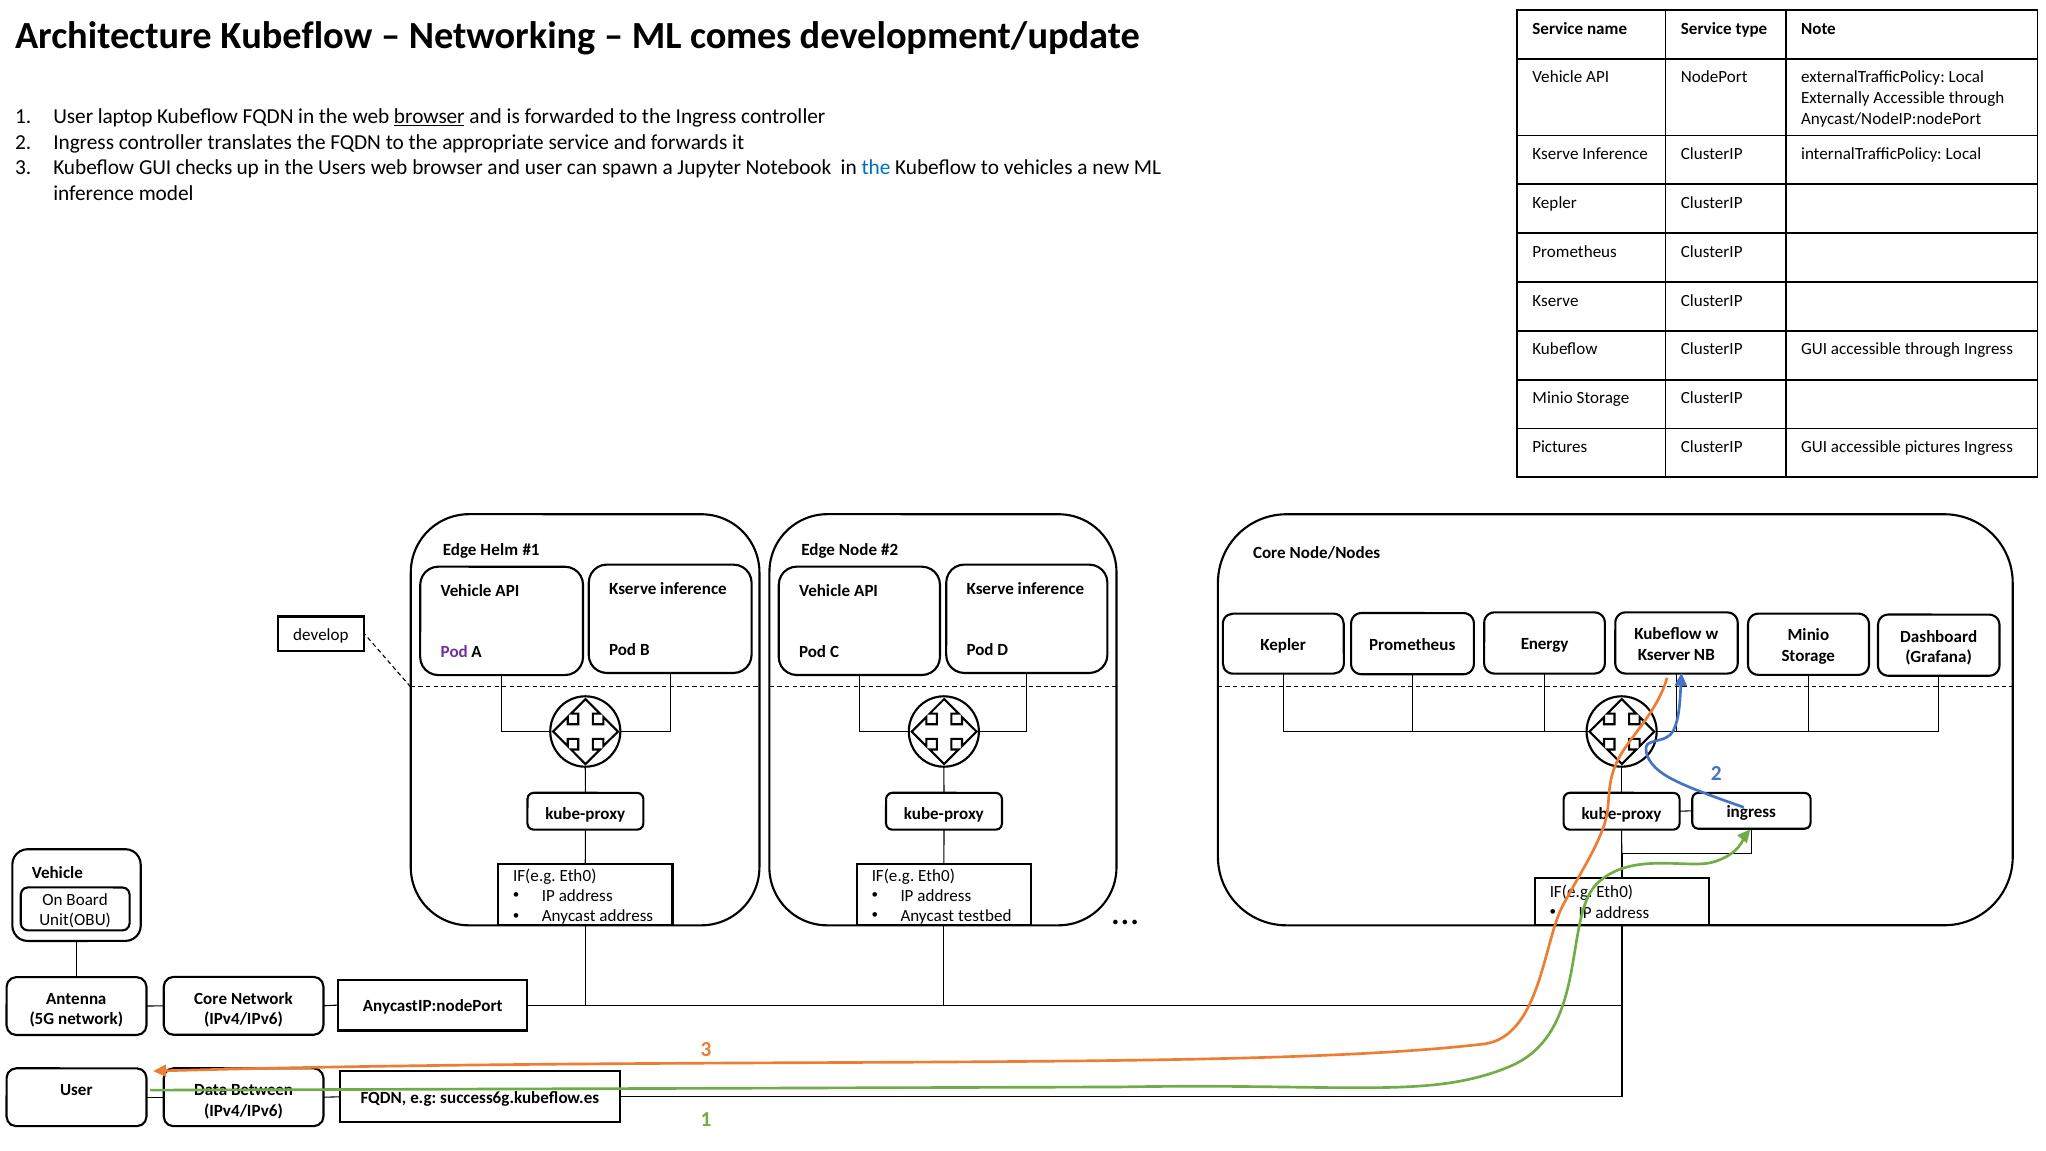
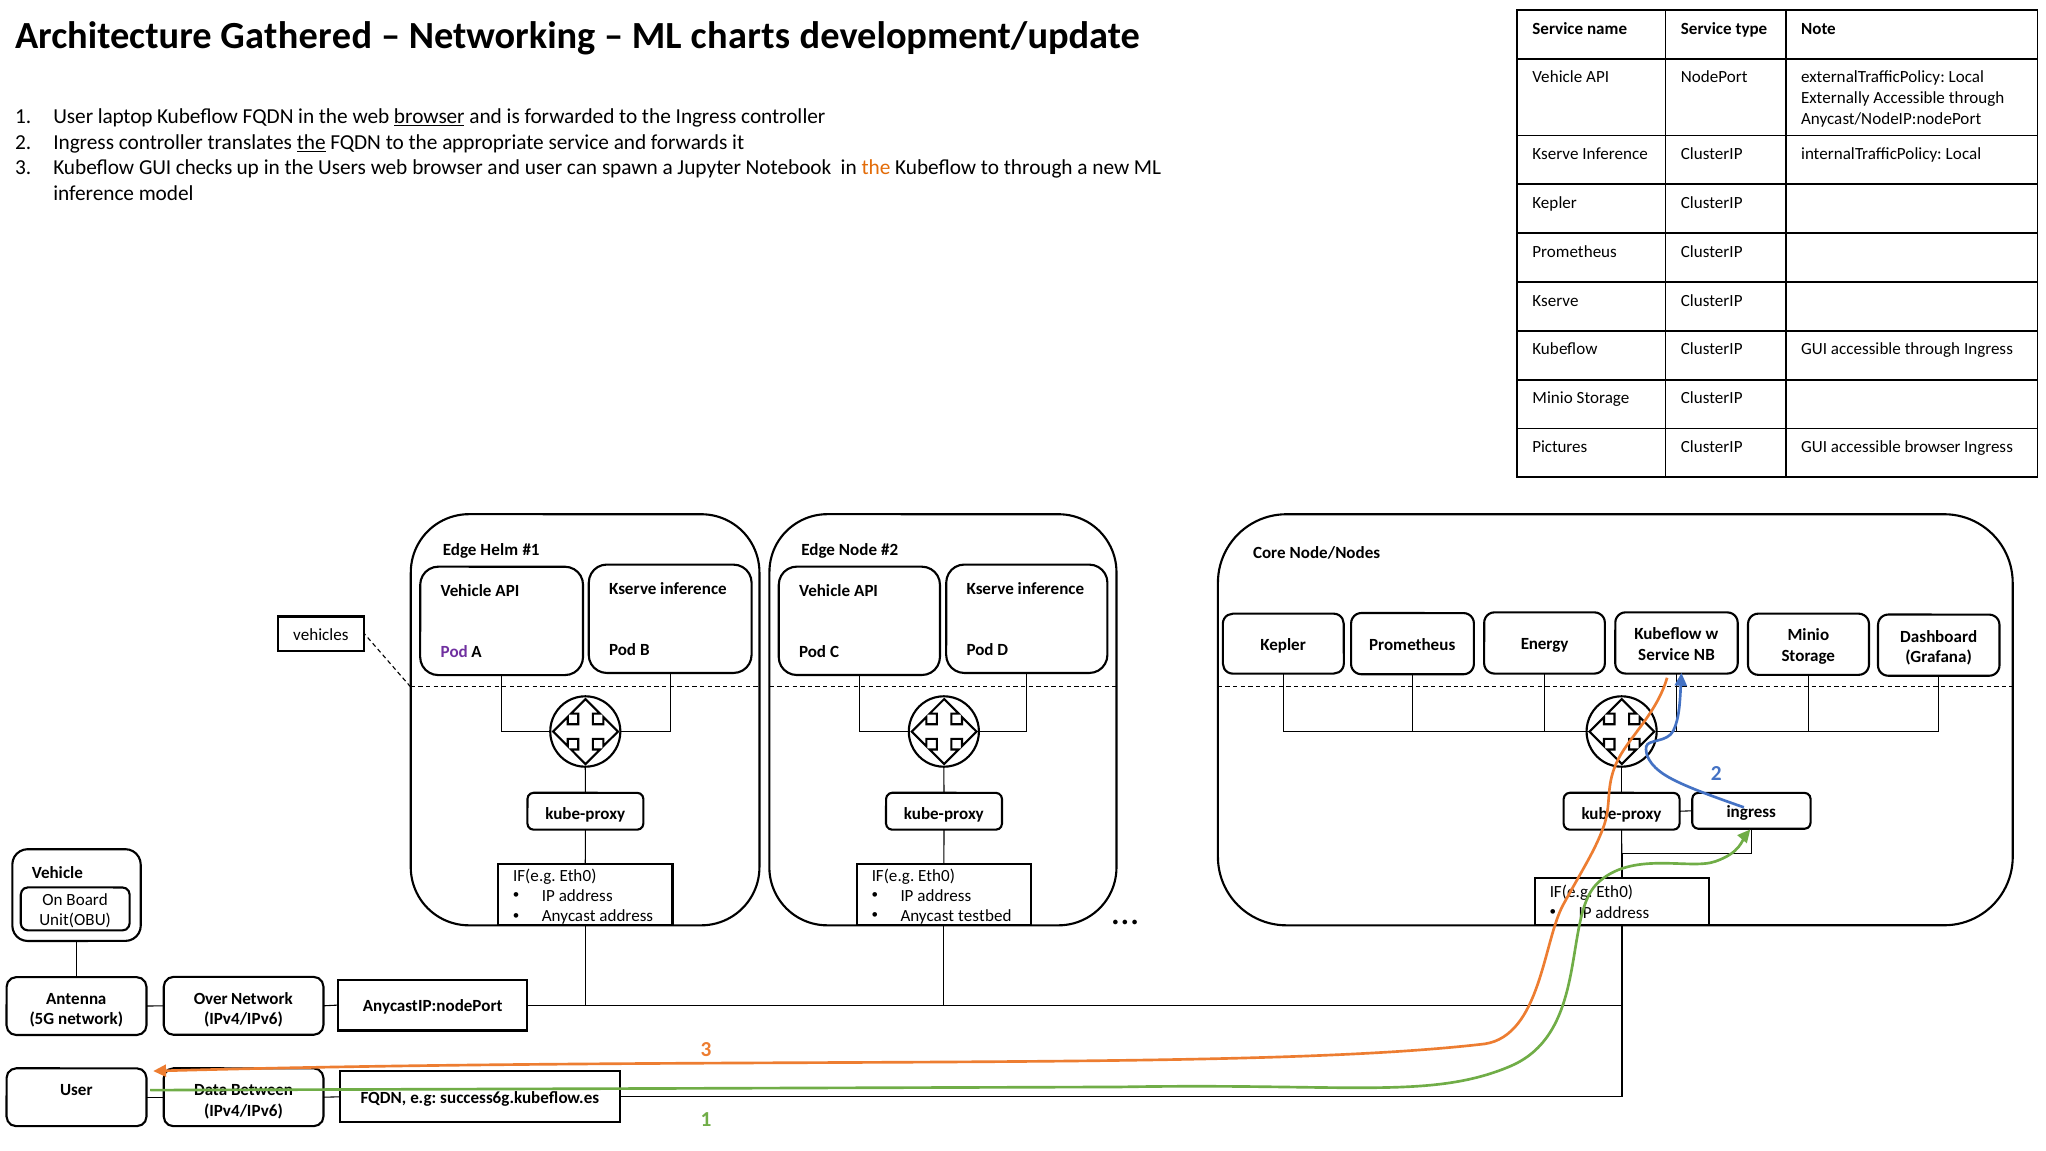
Architecture Kubeflow: Kubeflow -> Gathered (296, 36)
comes: comes -> charts (740, 36)
the underline: none -> present (311, 142)
the colour: blue -> orange (876, 168)
to vehicles: vehicles -> through (1038, 168)
accessible pictures: pictures -> browser (1933, 447)
develop: develop -> vehicles (321, 635)
Kserver: Kserver -> Service (1664, 655)
Core: Core -> Over (211, 999)
